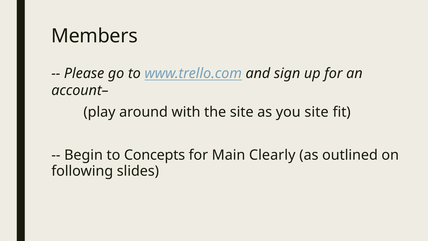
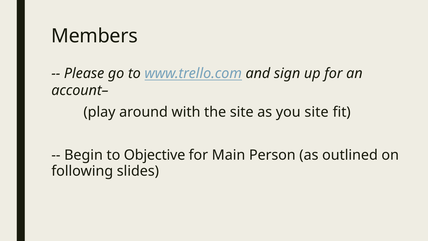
Concepts: Concepts -> Objective (155, 155)
Clearly: Clearly -> Person (272, 155)
